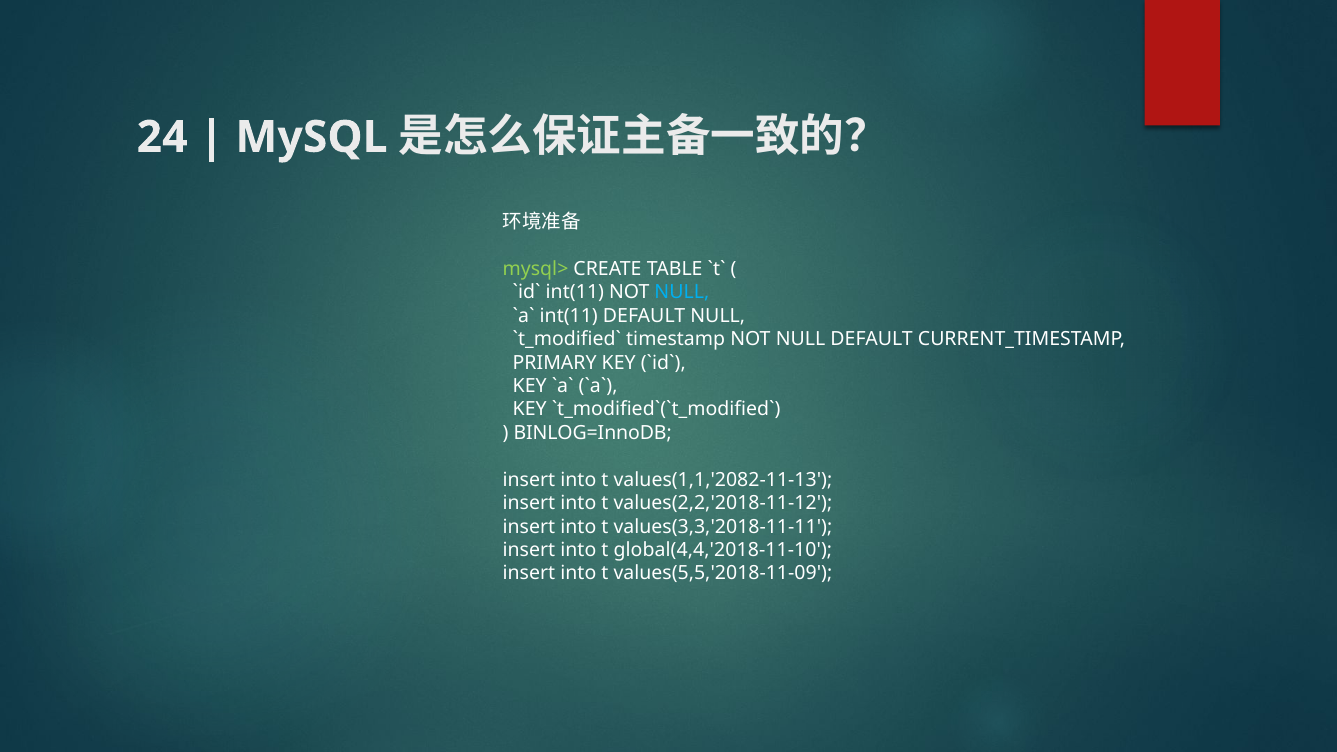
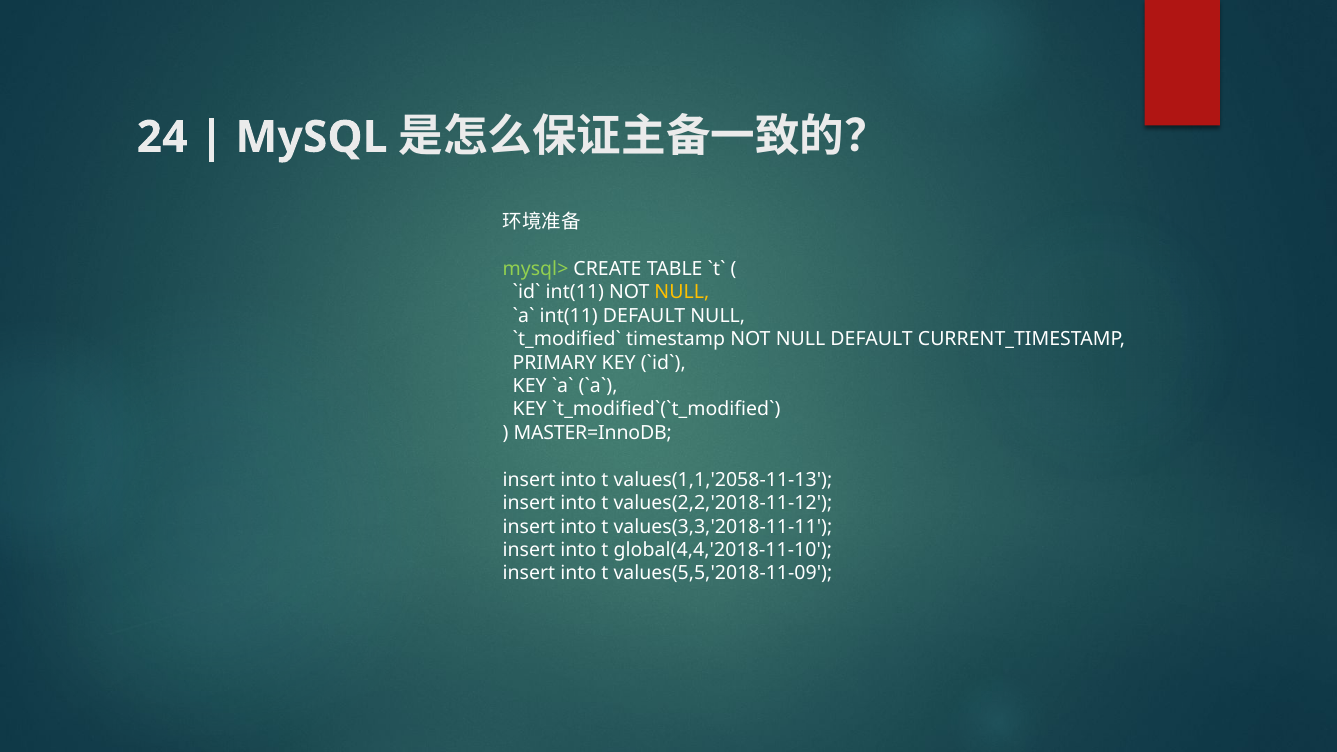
NULL colour: light blue -> yellow (682, 293)
BINLOG=InnoDB: BINLOG=InnoDB -> MASTER=InnoDB (593, 433)
values(1,1,'2082-11-13: values(1,1,'2082-11-13 -> values(1,1,'2058-11-13 (723, 480)
